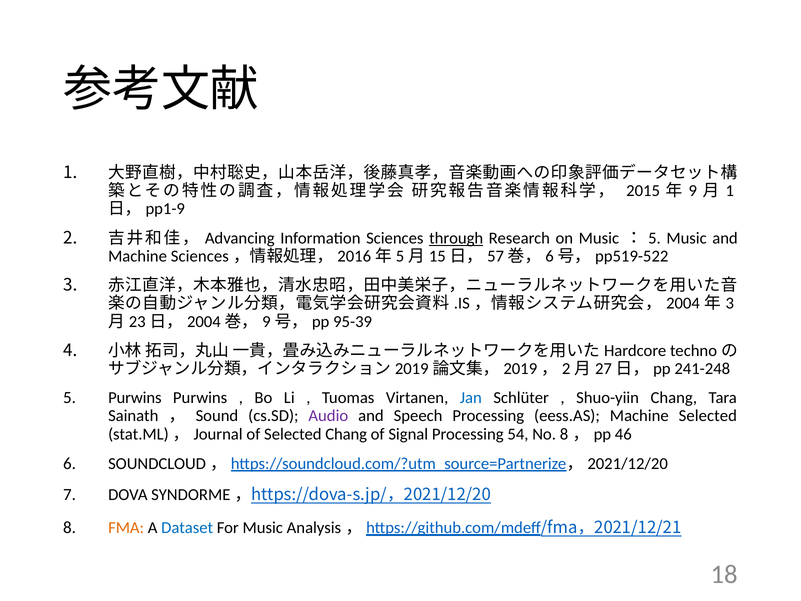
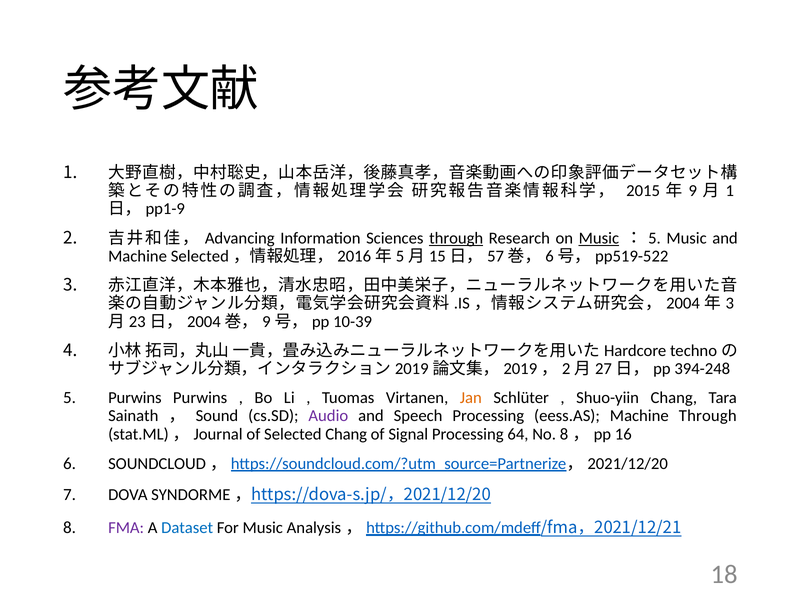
Music underline: none -> present (599, 238)
Machine Sciences: Sciences -> Selected (200, 256)
95-39: 95-39 -> 10-39 (353, 321)
241-248: 241-248 -> 394-248 (702, 369)
Jan colour: blue -> orange (471, 398)
Machine Selected: Selected -> Through (708, 416)
54: 54 -> 64 (518, 434)
46: 46 -> 16 (623, 434)
FMA colour: orange -> purple (126, 528)
